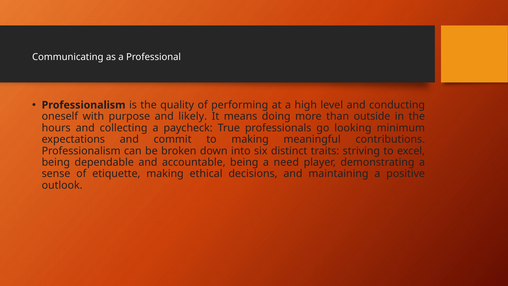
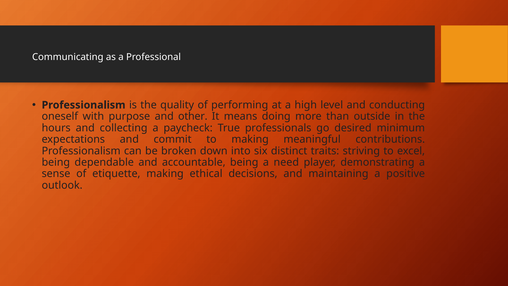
likely: likely -> other (193, 116)
looking: looking -> desired (353, 128)
